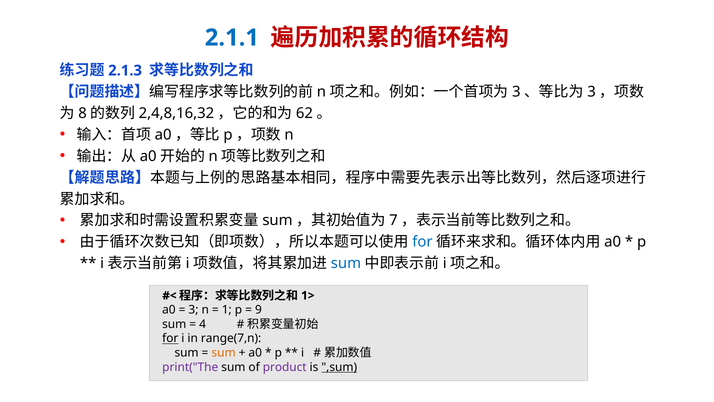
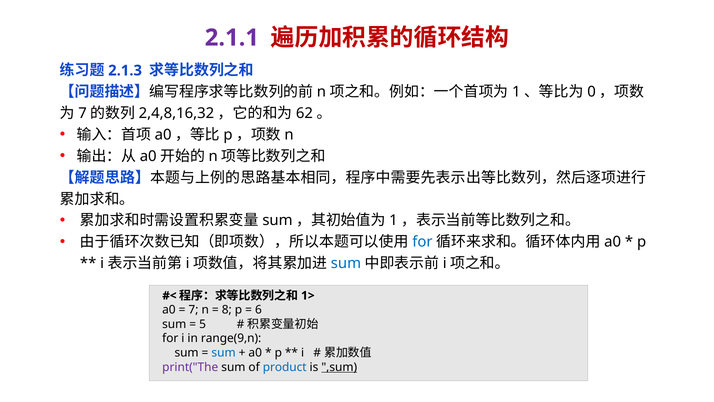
2.1.1 colour: blue -> purple (232, 38)
3: 3 -> 1 (516, 92)
3: 3 -> 0 (592, 92)
8: 8 -> 7 (83, 113)
7: 7 -> 1 (393, 220)
3: 3 -> 7 (194, 310)
1: 1 -> 8 (227, 310)
9: 9 -> 6 (258, 310)
4: 4 -> 5 (203, 324)
for underline: present -> none (170, 338)
range(7,n: range(7,n -> range(9,n (231, 338)
sum colour: orange -> blue (224, 352)
product colour: purple -> blue (285, 367)
